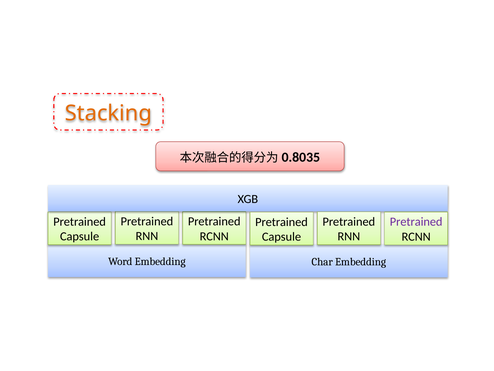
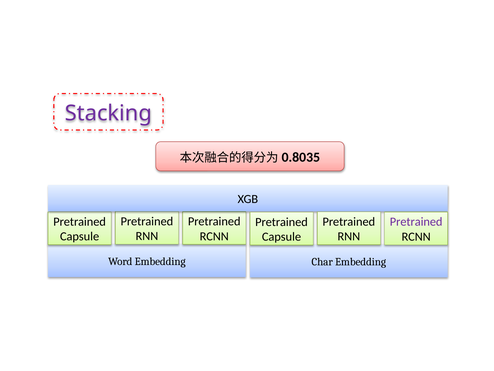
Stacking colour: orange -> purple (108, 113)
